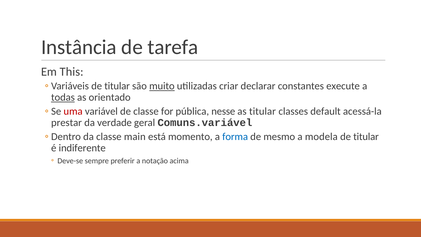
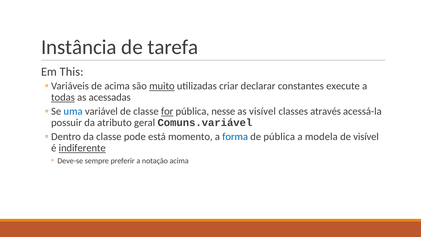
titular: titular -> acima (117, 86)
orientado: orientado -> acessadas (110, 97)
uma colour: red -> blue (73, 111)
for underline: none -> present (167, 111)
as titular: titular -> visível (263, 111)
default: default -> através (326, 111)
prestar: prestar -> possuir (67, 123)
verdade: verdade -> atributo (114, 123)
main: main -> pode (135, 137)
de mesmo: mesmo -> pública (279, 137)
titular: titular -> visível (366, 137)
indiferente underline: none -> present (82, 148)
